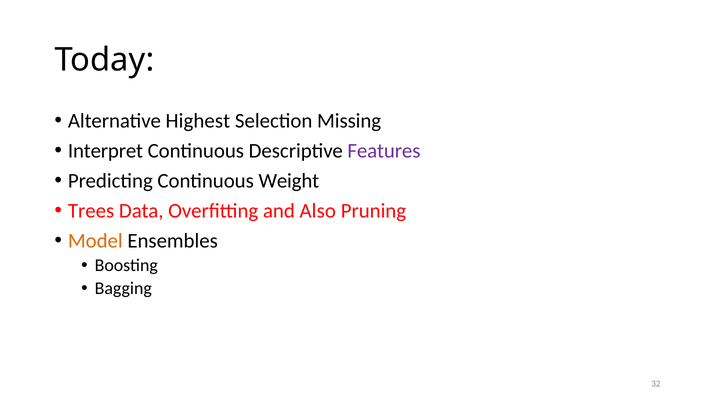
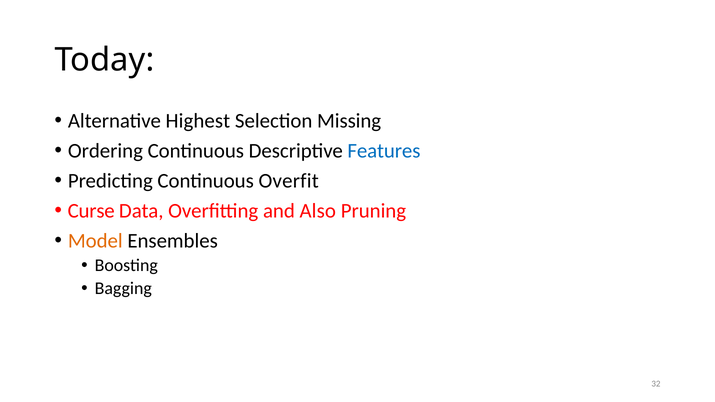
Interpret: Interpret -> Ordering (105, 151)
Features colour: purple -> blue (384, 151)
Weight: Weight -> Overfit (289, 181)
Trees: Trees -> Curse (91, 211)
